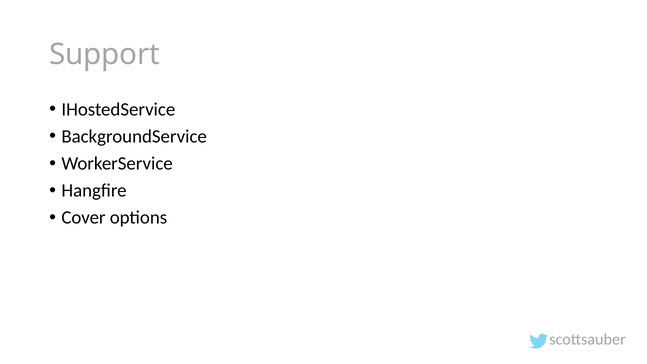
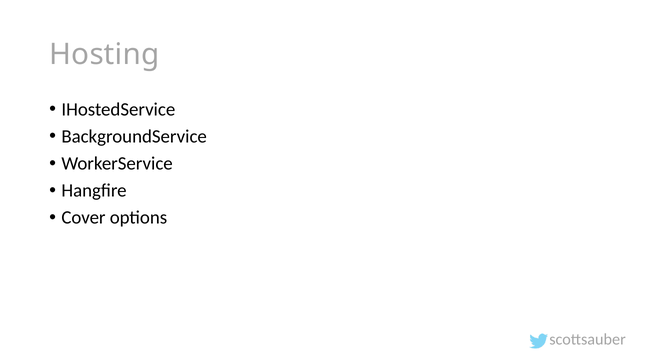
Support: Support -> Hosting (104, 54)
